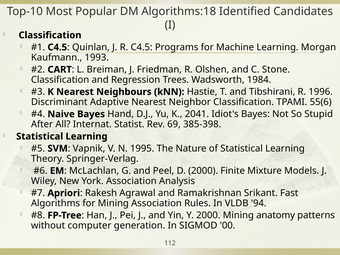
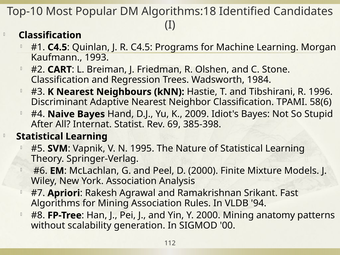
55(6: 55(6 -> 58(6 (321, 102)
2041: 2041 -> 2009 (197, 114)
computer: computer -> scalability (89, 226)
